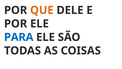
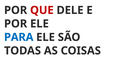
QUE colour: orange -> red (42, 10)
